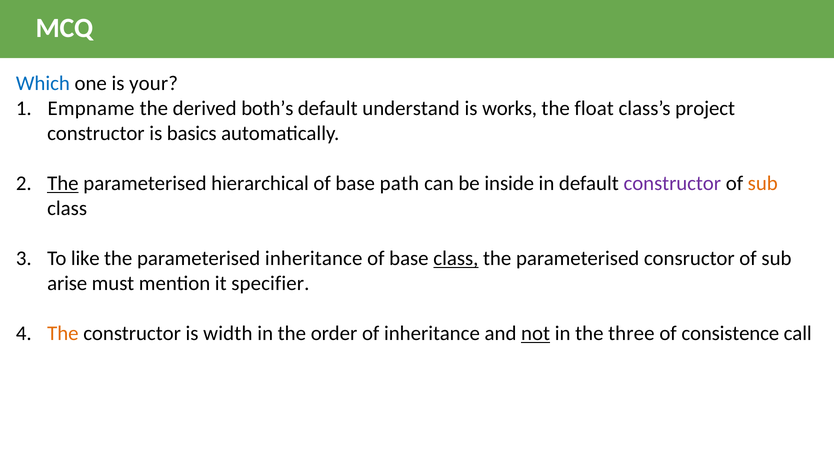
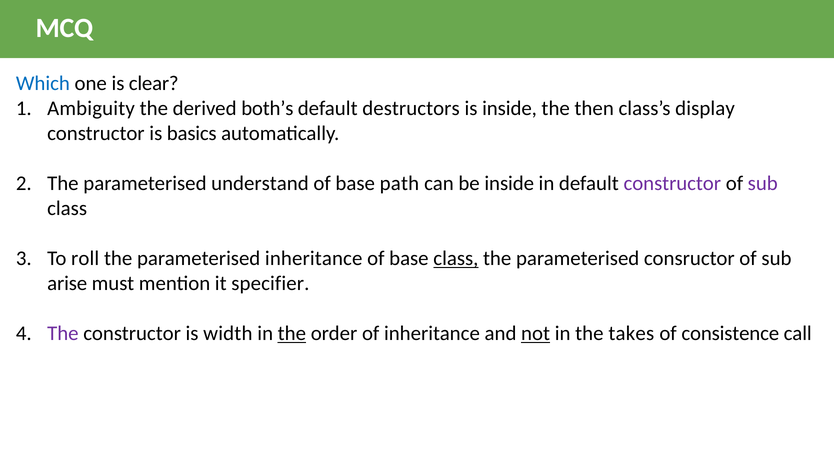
your: your -> clear (154, 84)
Empname: Empname -> Ambiguity (91, 109)
understand: understand -> destructors (411, 109)
is works: works -> inside (510, 109)
float: float -> then (594, 109)
project: project -> display (705, 109)
The underline: present -> none (63, 184)
hierarchical: hierarchical -> understand (260, 184)
sub colour: orange -> purple (763, 184)
like: like -> roll (85, 259)
The colour: orange -> purple (63, 334)
the underline: none -> present (292, 334)
three: three -> takes (631, 334)
